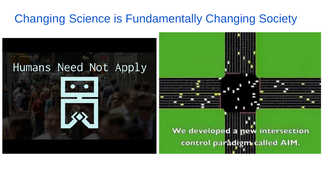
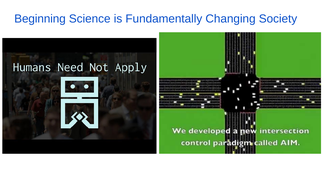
Changing: Changing -> Beginning (40, 19)
